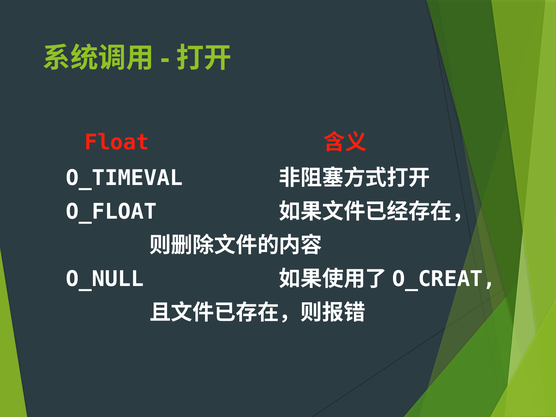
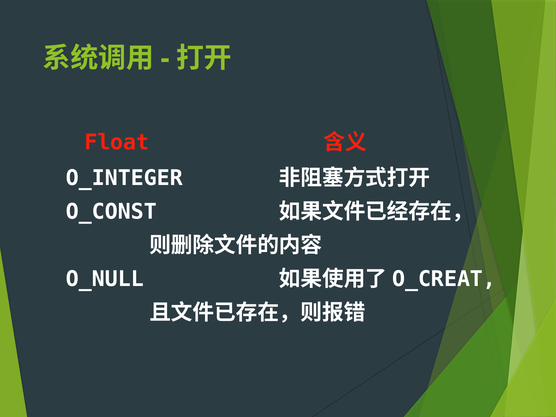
O_TIMEVAL: O_TIMEVAL -> O_INTEGER (124, 178)
O_FLOAT: O_FLOAT -> O_CONST (111, 212)
